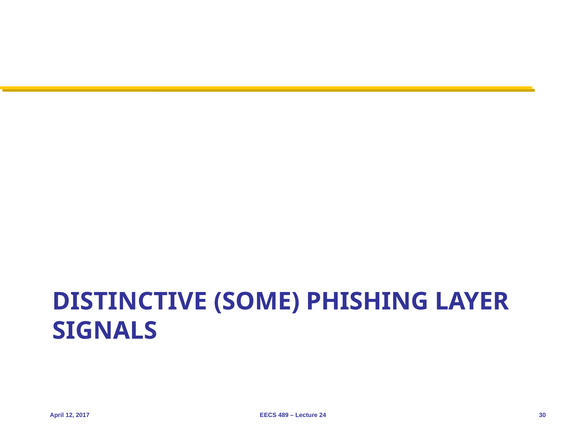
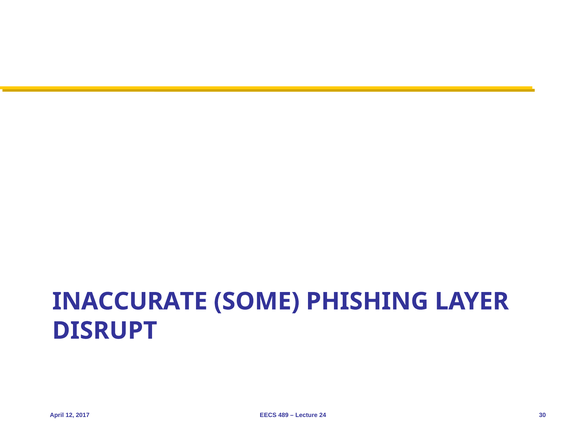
DISTINCTIVE: DISTINCTIVE -> INACCURATE (130, 302)
SIGNALS: SIGNALS -> DISRUPT (105, 331)
